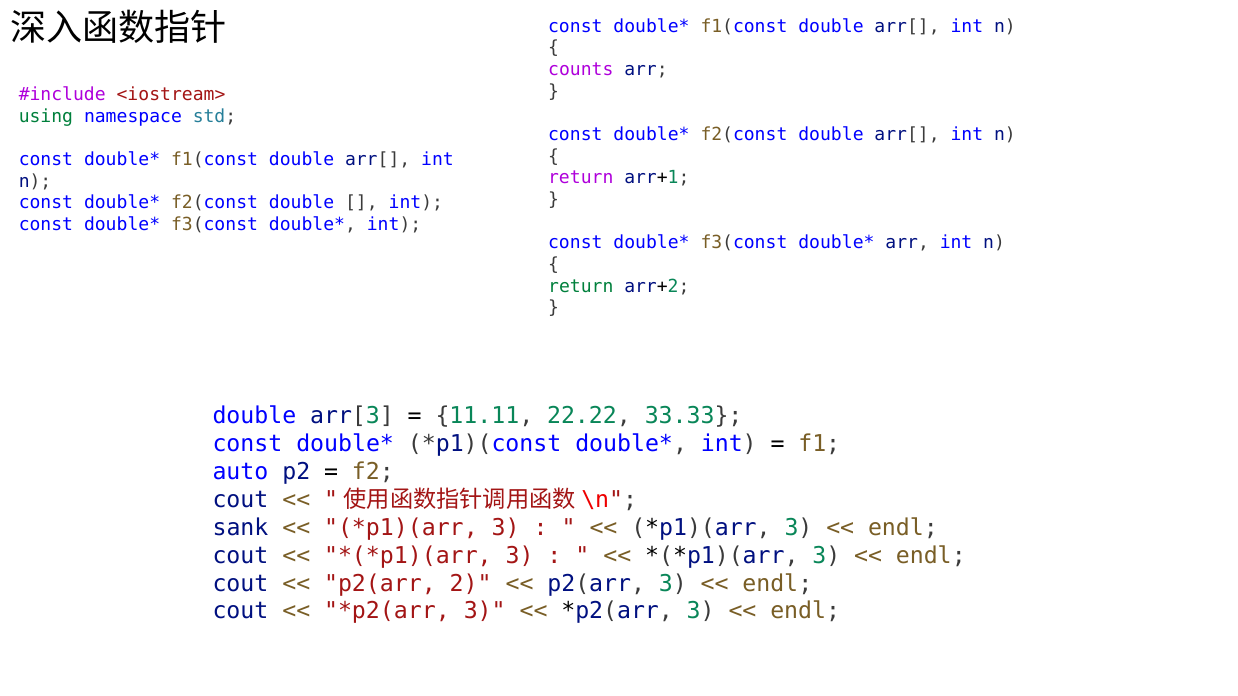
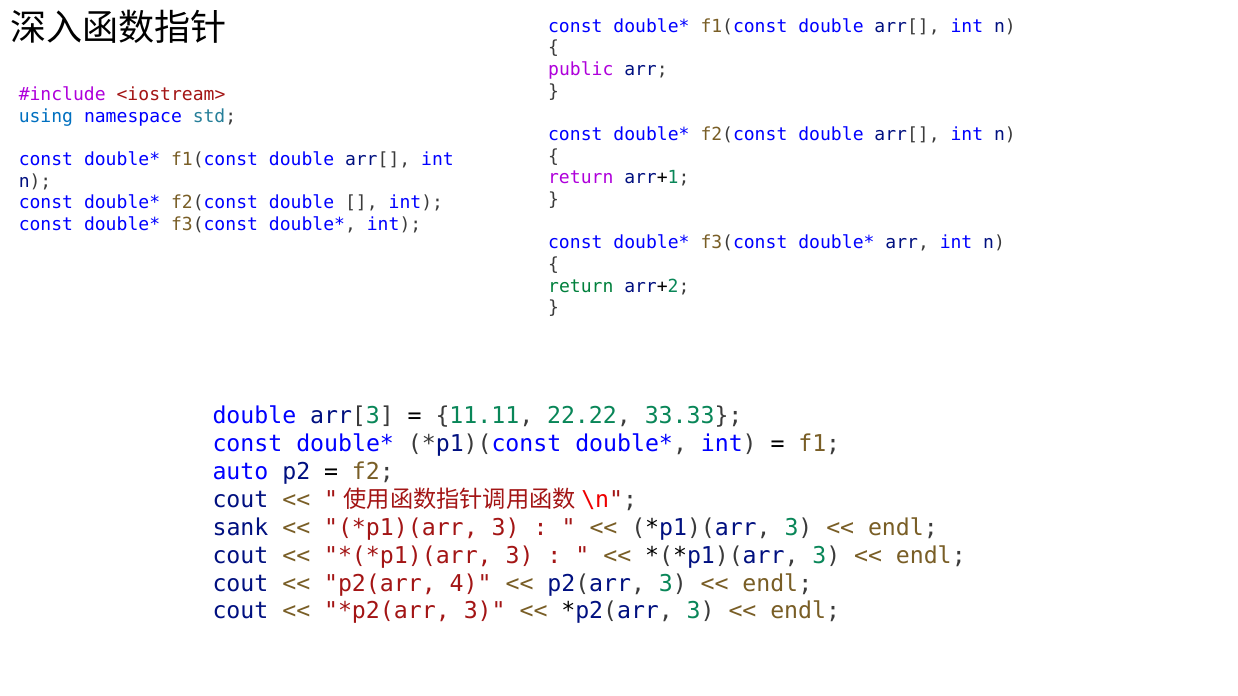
counts: counts -> public (581, 70)
using colour: green -> blue (46, 116)
2: 2 -> 4 (471, 584)
